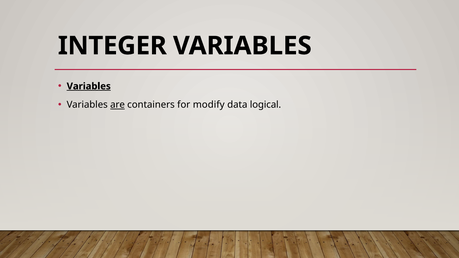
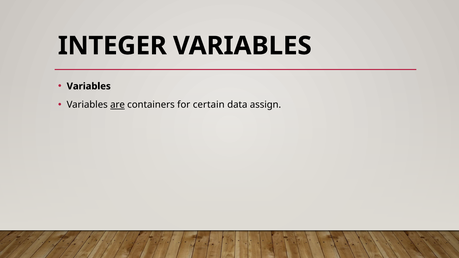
Variables underline: present -> none (89, 86)
modify: modify -> certain (209, 105)
logical: logical -> assign (266, 105)
